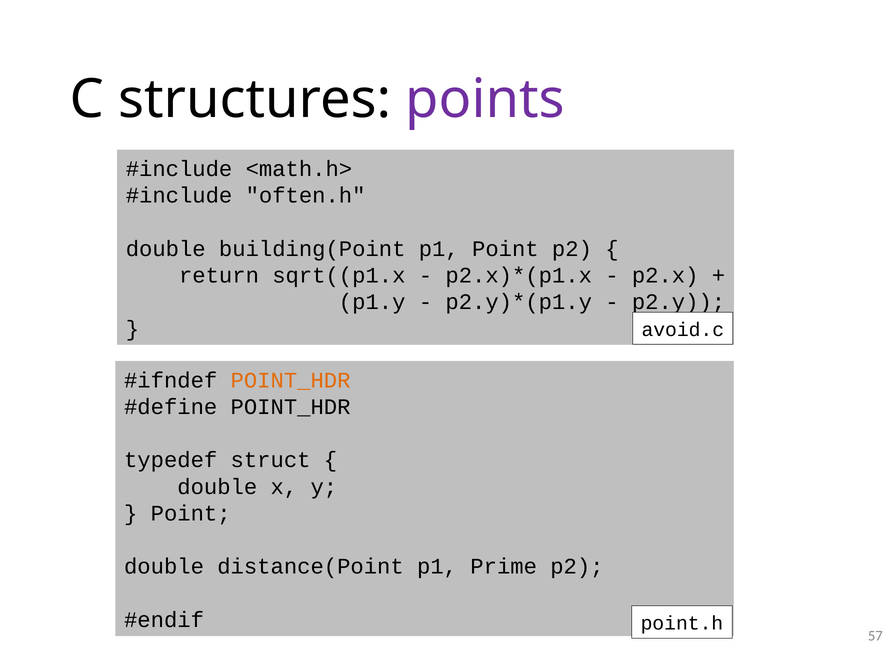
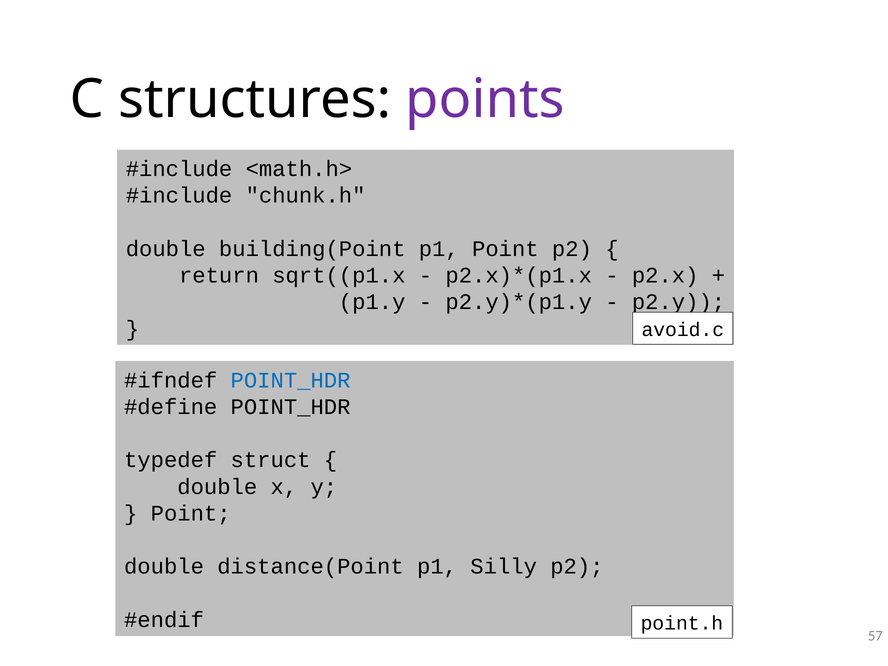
often.h: often.h -> chunk.h (306, 196)
POINT_HDR colour: orange -> blue (291, 380)
Prime: Prime -> Silly (504, 567)
